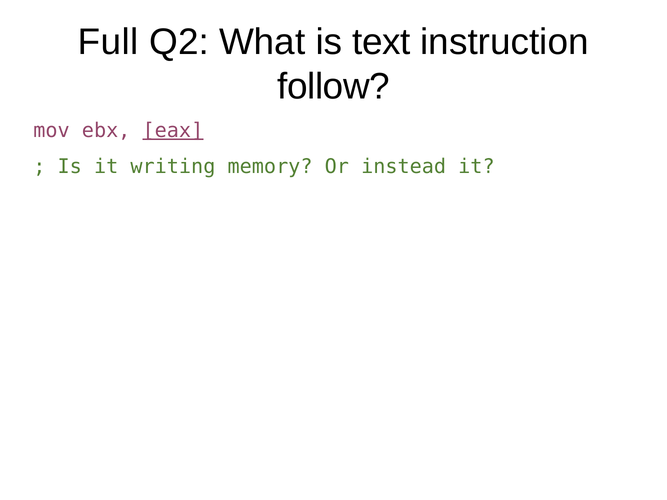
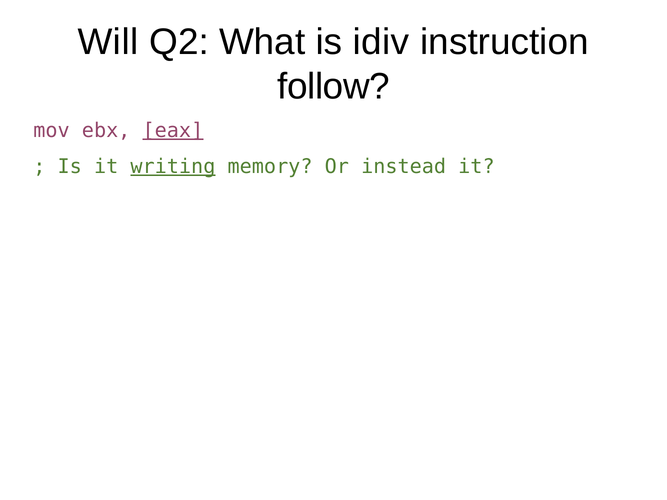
Full: Full -> Will (108, 42)
text: text -> idiv (381, 42)
writing underline: none -> present (173, 167)
